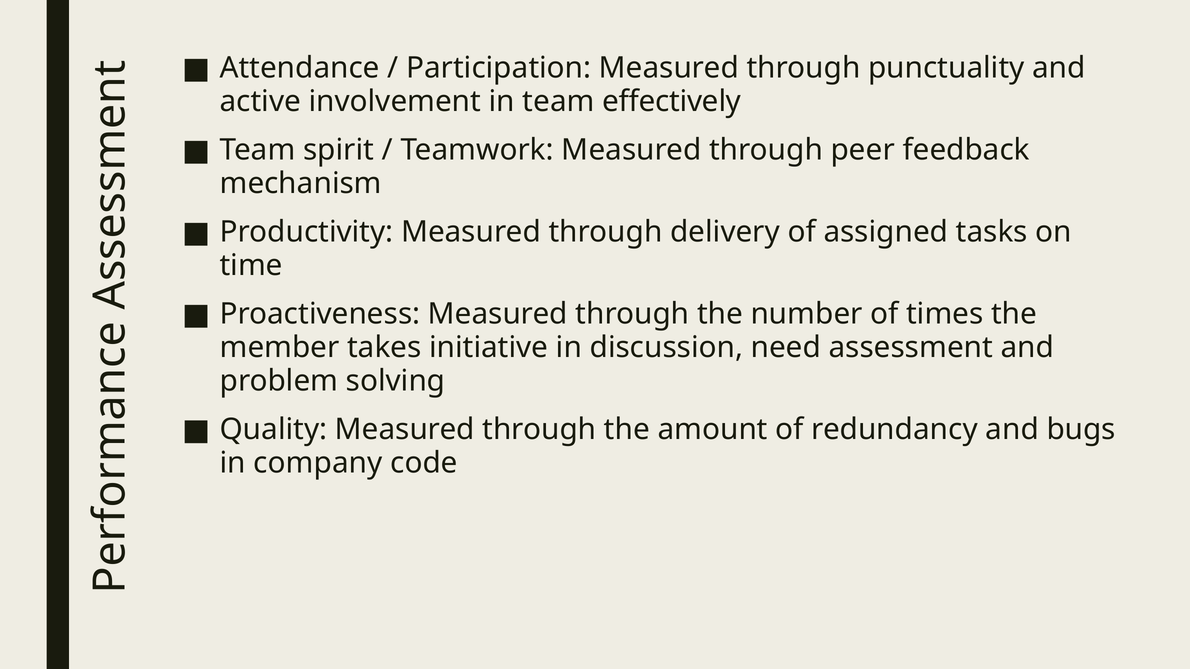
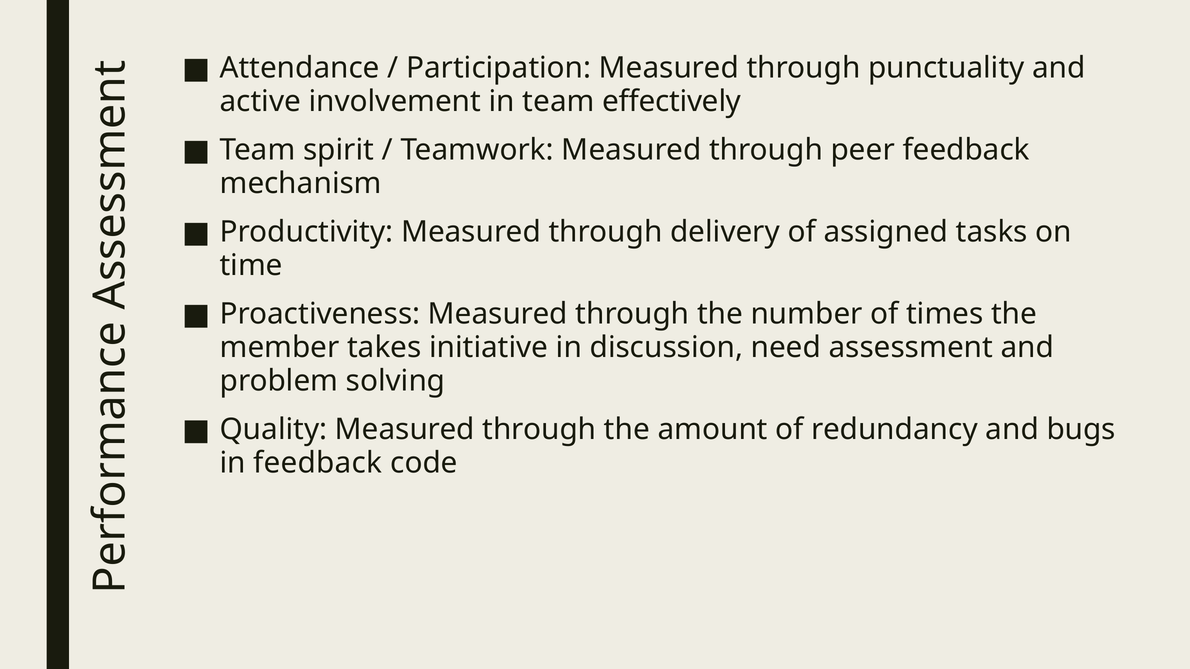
in company: company -> feedback (318, 463)
